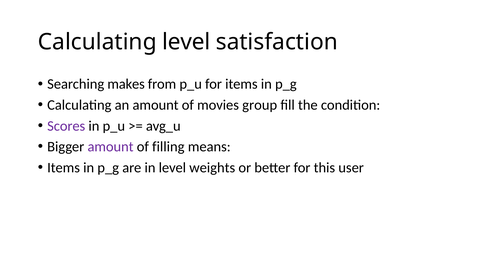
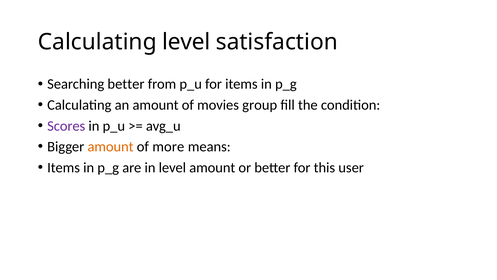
Searching makes: makes -> better (126, 84)
amount colour: purple -> orange (111, 147)
filling: filling -> more (168, 147)
level weights: weights -> amount (212, 167)
